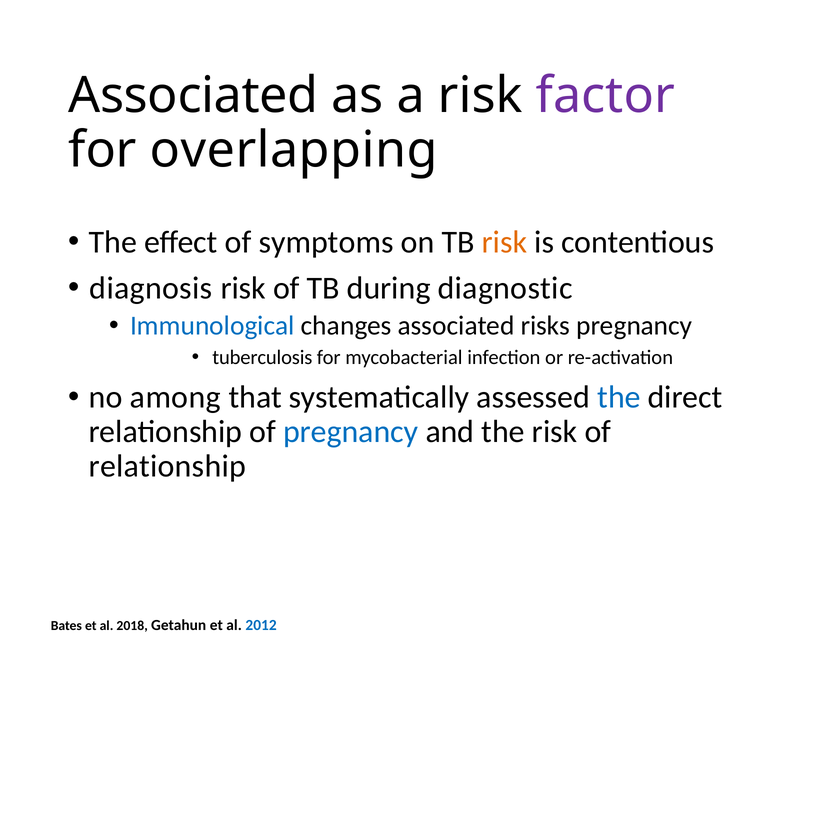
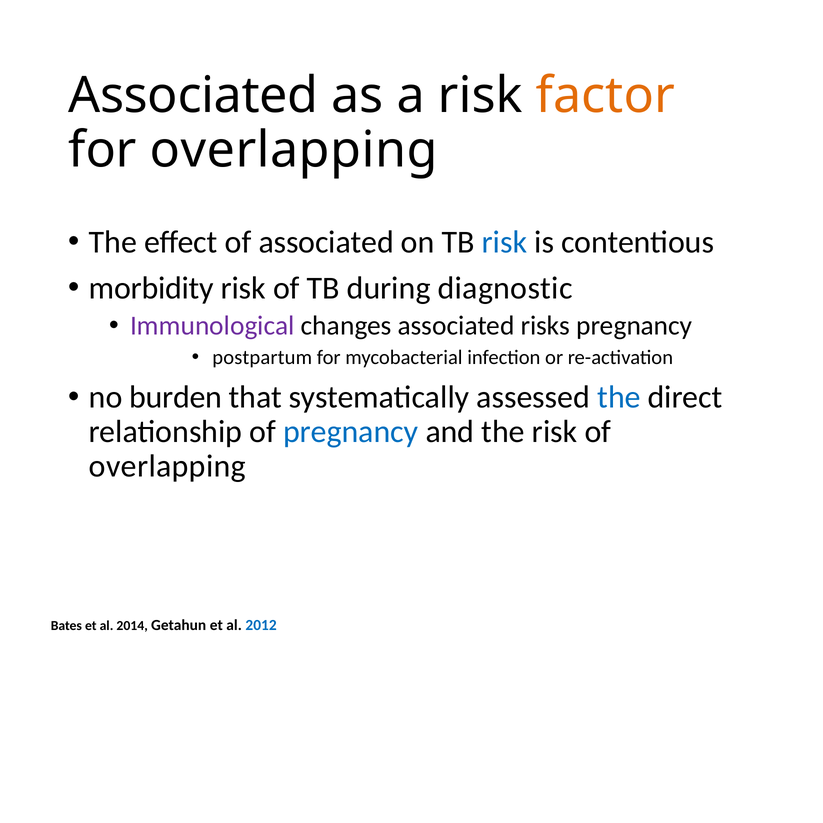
factor colour: purple -> orange (605, 96)
of symptoms: symptoms -> associated (326, 242)
risk colour: orange -> blue (504, 242)
diagnosis: diagnosis -> morbidity (151, 288)
Immunological colour: blue -> purple (212, 326)
tuberculosis: tuberculosis -> postpartum (262, 357)
among: among -> burden (176, 397)
relationship: relationship -> overlapping (167, 466)
2018: 2018 -> 2014 (132, 626)
